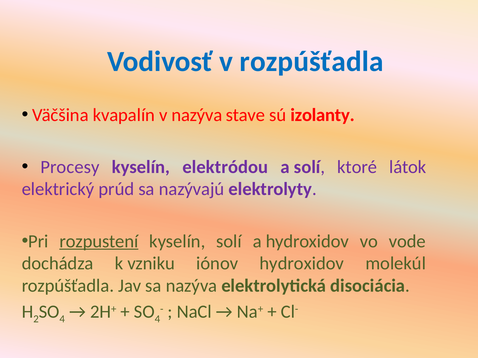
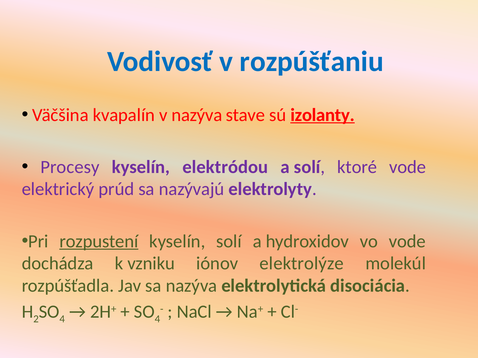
v rozpúšťadla: rozpúšťadla -> rozpúšťaniu (312, 62)
izolanty underline: none -> present (323, 115)
ktoré látok: látok -> vode (408, 167)
iónov hydroxidov: hydroxidov -> elektrolýze (302, 264)
